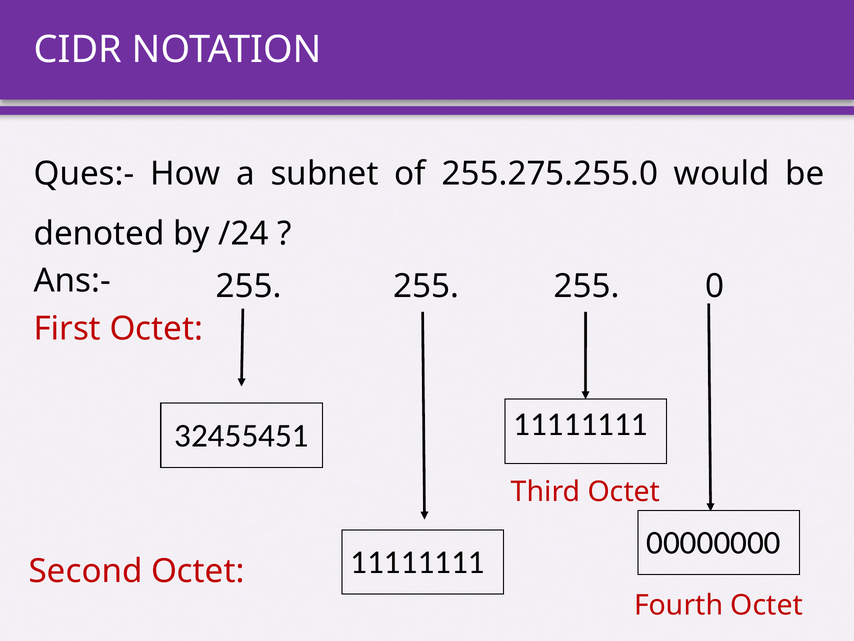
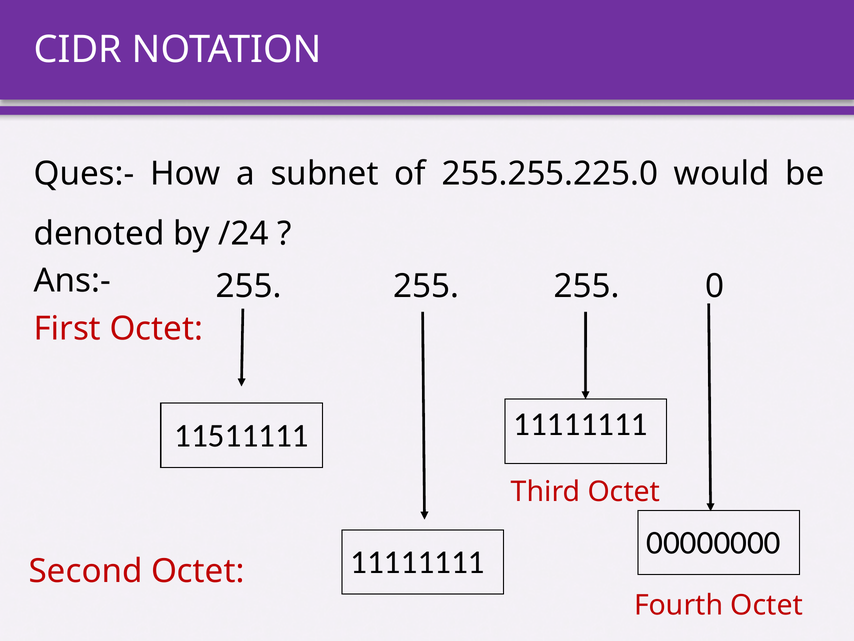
255.275.255.0: 255.275.255.0 -> 255.255.225.0 (550, 174)
32455451: 32455451 -> 11511111 (242, 435)
